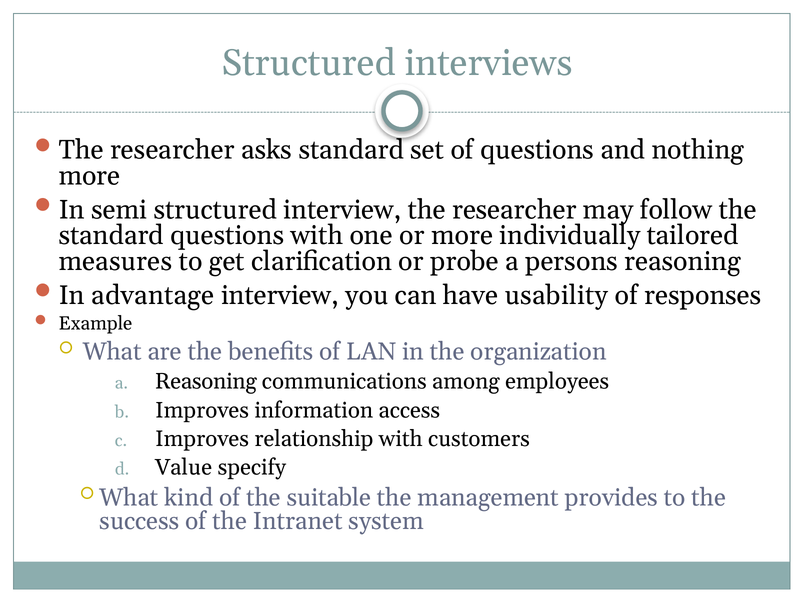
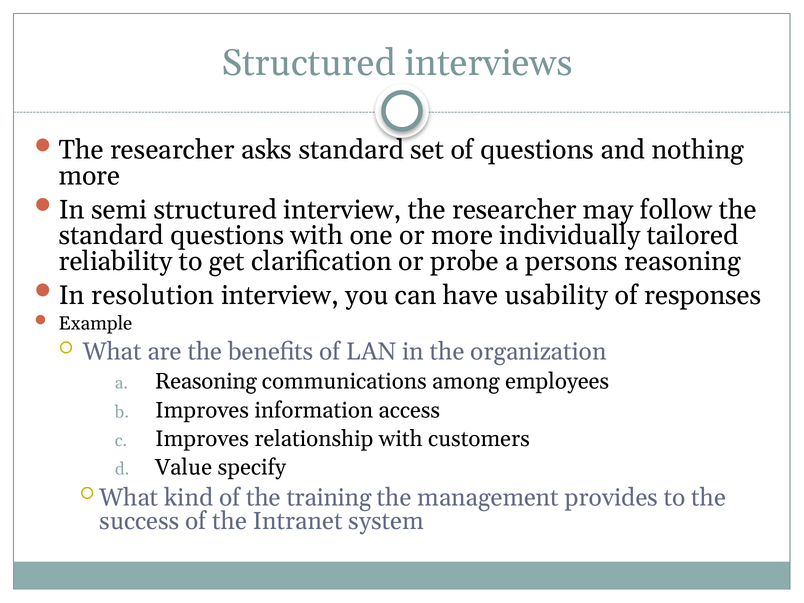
measures: measures -> reliability (115, 261)
advantage: advantage -> resolution (153, 295)
suitable: suitable -> training (329, 497)
